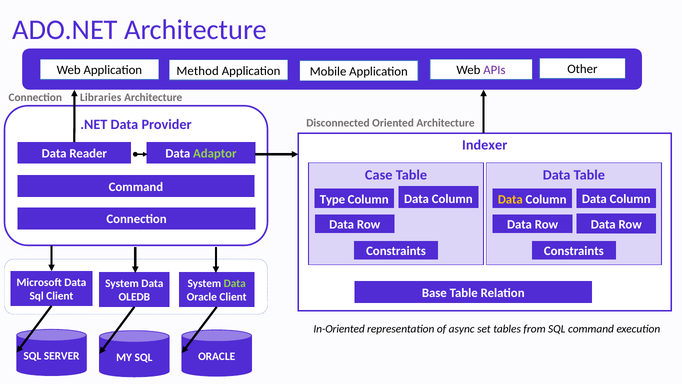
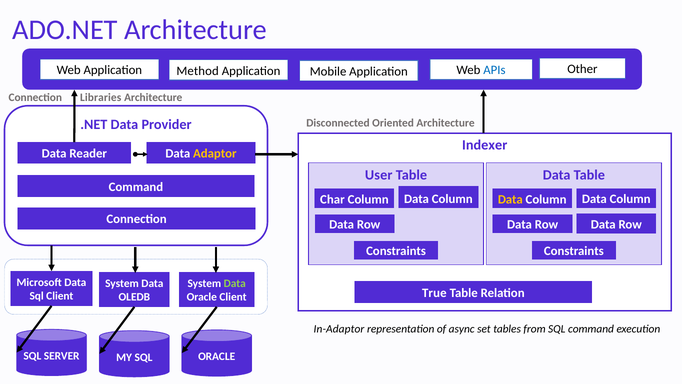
APIs colour: purple -> blue (494, 70)
Adaptor colour: light green -> yellow (215, 153)
Case: Case -> User (379, 175)
Type: Type -> Char (332, 199)
Base: Base -> True (434, 293)
In-Oriented: In-Oriented -> In-Adaptor (339, 328)
